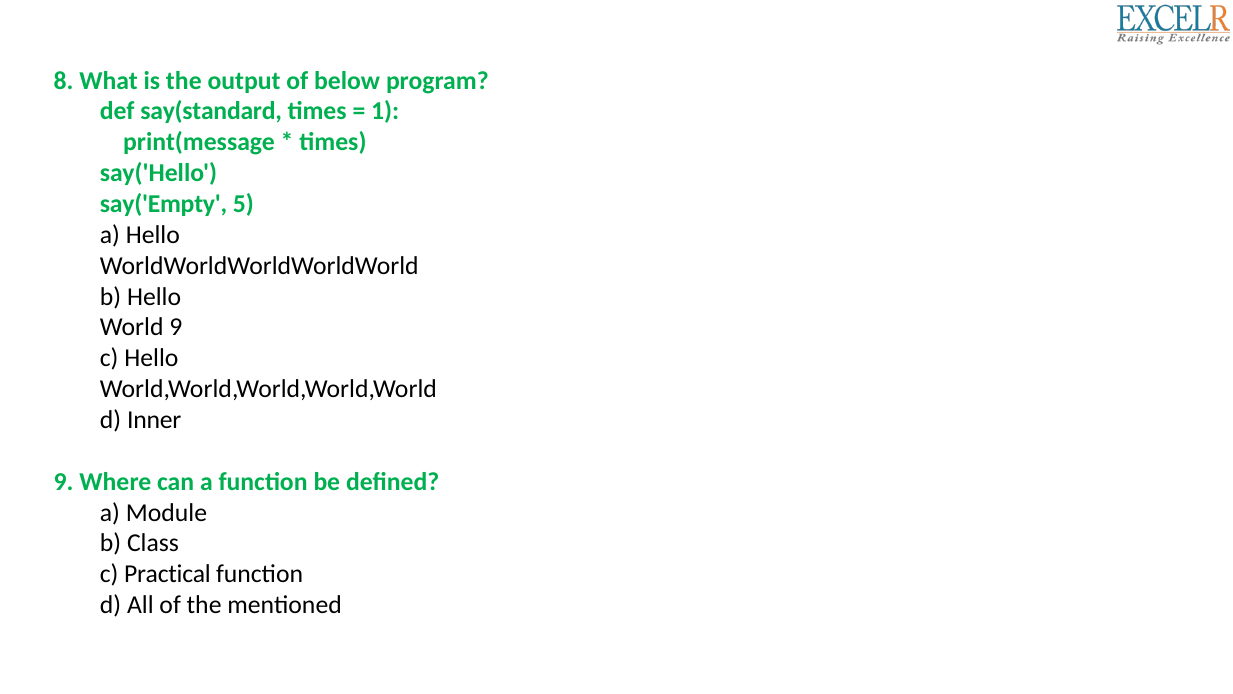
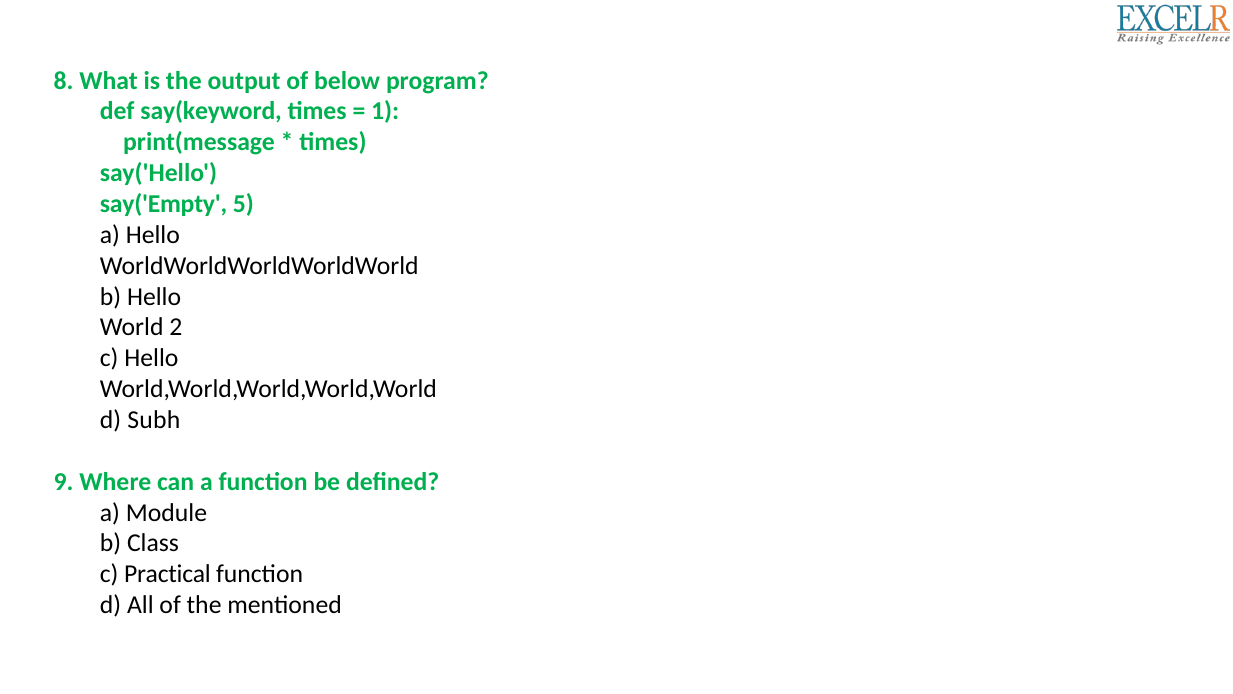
say(standard: say(standard -> say(keyword (211, 111)
World 9: 9 -> 2 (176, 327)
Inner: Inner -> Subh (154, 420)
